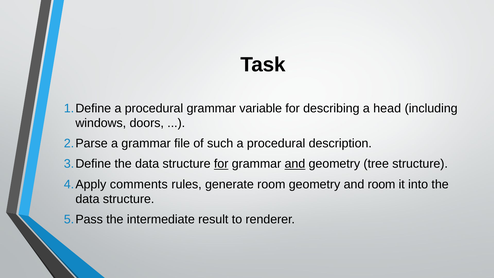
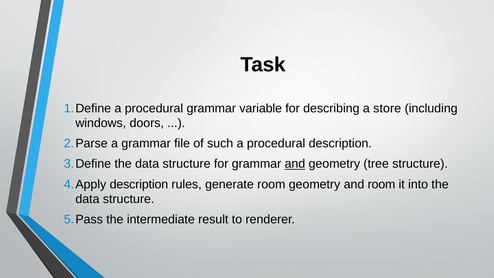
head: head -> store (387, 108)
for underline: present -> none (221, 164)
comments: comments -> description (139, 184)
